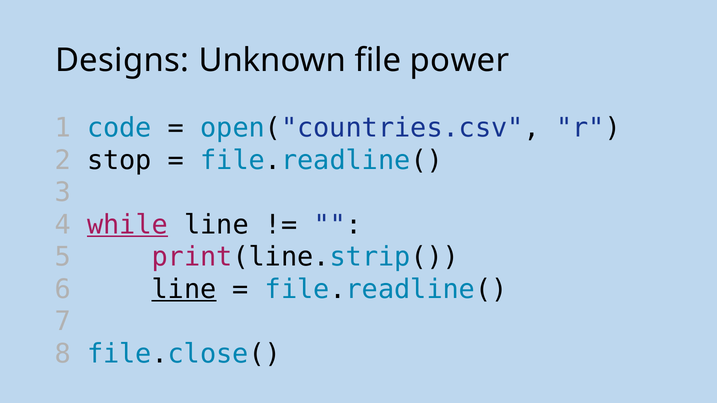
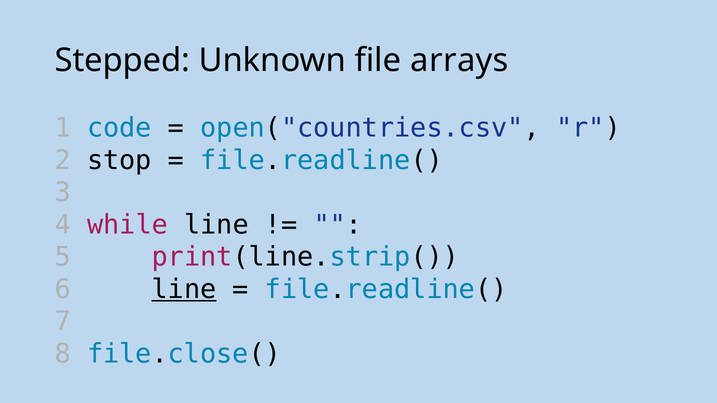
Designs: Designs -> Stepped (122, 60)
power: power -> arrays (460, 60)
while underline: present -> none (127, 225)
